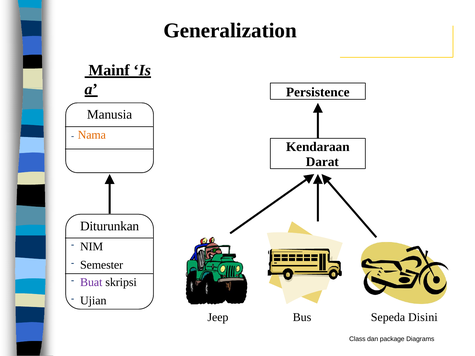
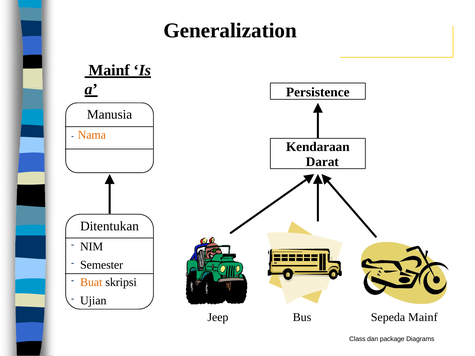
Diturunkan: Diturunkan -> Ditentukan (110, 226)
Buat colour: purple -> orange (91, 282)
Sepeda Disini: Disini -> Mainf (423, 317)
